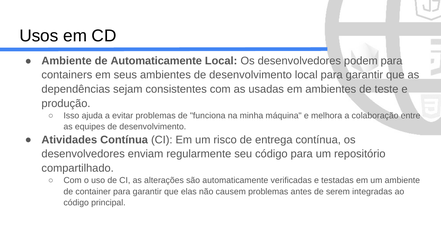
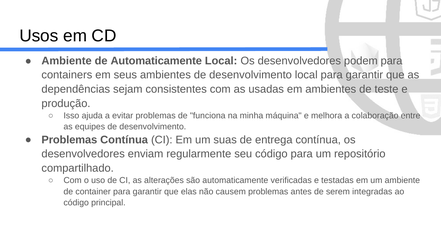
Atividades: Atividades -> Problemas (69, 140)
risco: risco -> suas (225, 140)
